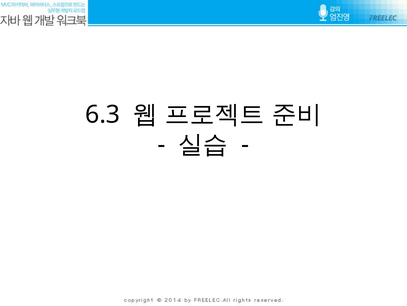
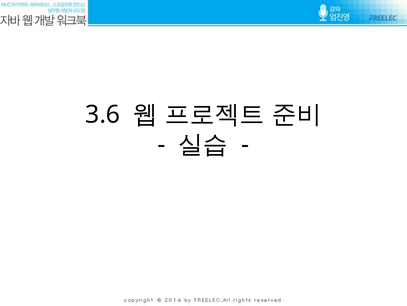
6.3: 6.3 -> 3.6 (103, 114)
